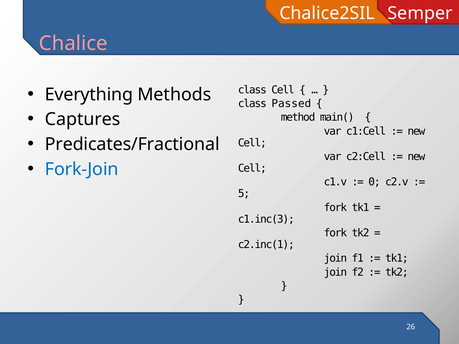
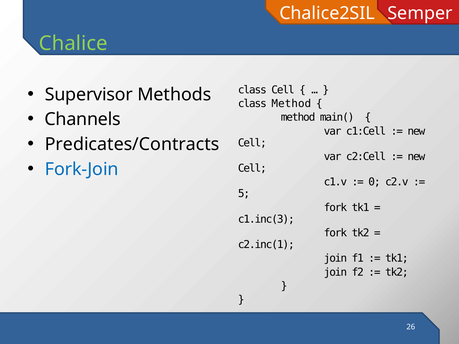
Chalice colour: pink -> light green (73, 44)
Everything: Everything -> Supervisor (89, 95)
class Passed: Passed -> Method (291, 104)
Captures: Captures -> Channels (83, 120)
Predicates/Fractional: Predicates/Fractional -> Predicates/Contracts (132, 144)
